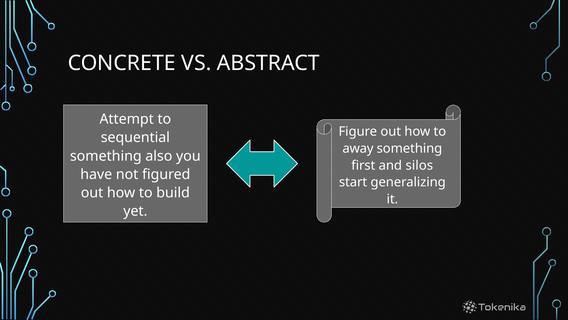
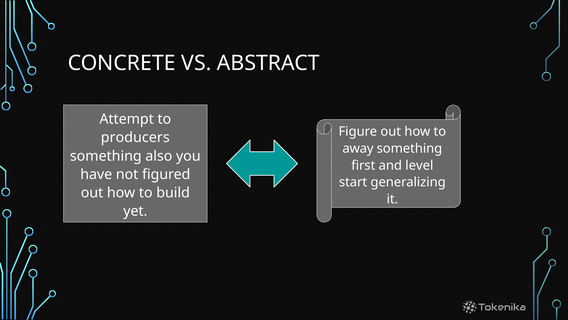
sequential: sequential -> producers (135, 137)
silos: silos -> level (419, 165)
